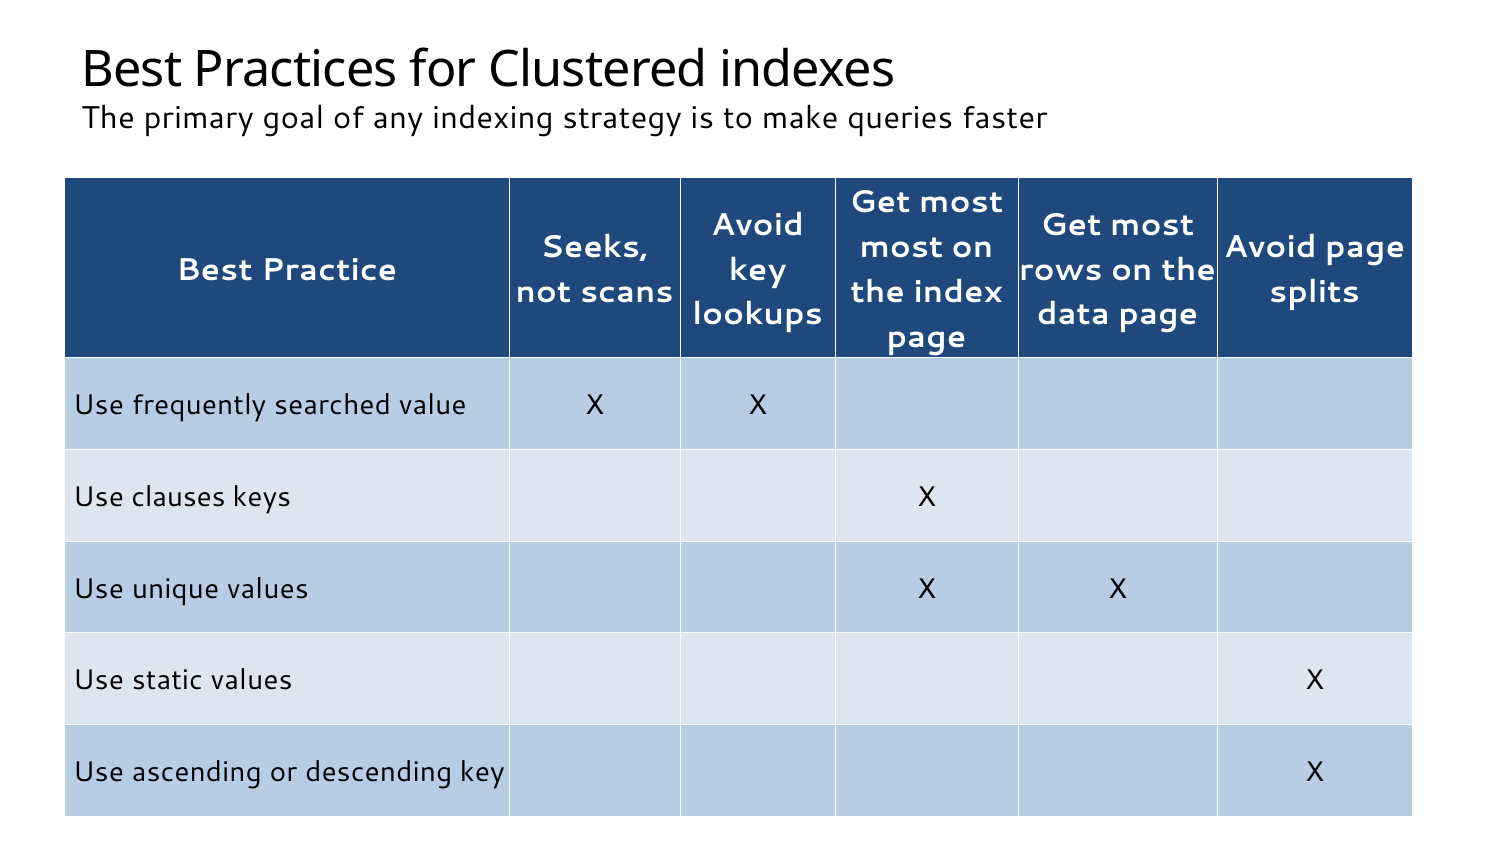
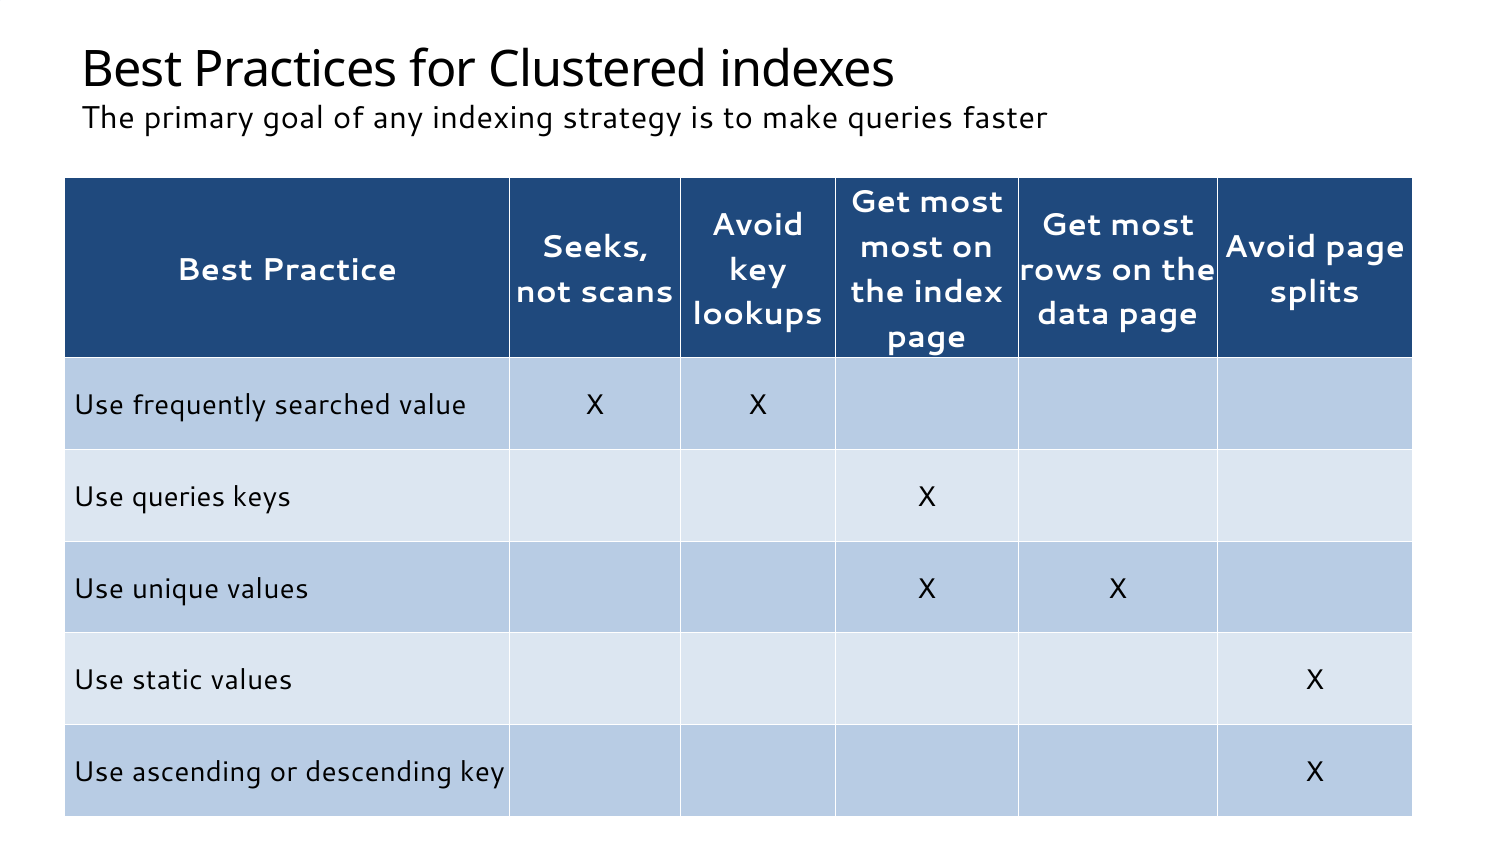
Use clauses: clauses -> queries (178, 497)
